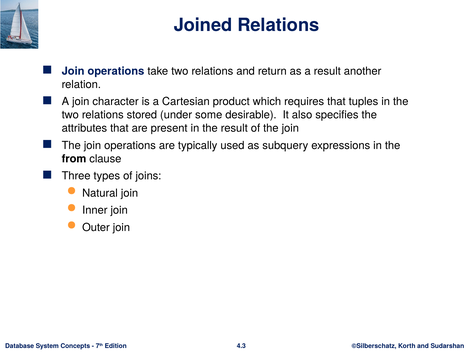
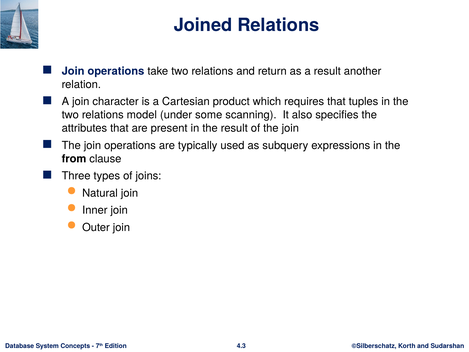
stored: stored -> model (142, 115)
desirable: desirable -> scanning (251, 115)
